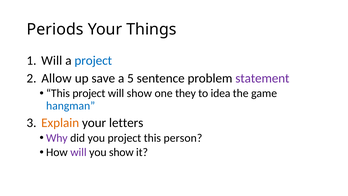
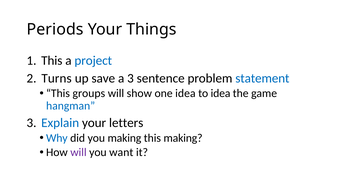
1 Will: Will -> This (52, 60)
Allow: Allow -> Turns (57, 78)
a 5: 5 -> 3 (130, 78)
statement colour: purple -> blue (262, 78)
This project: project -> groups (89, 93)
one they: they -> idea (185, 93)
Explain colour: orange -> blue (60, 123)
Why colour: purple -> blue (57, 138)
you project: project -> making (124, 138)
this person: person -> making (183, 138)
you show: show -> want (121, 152)
